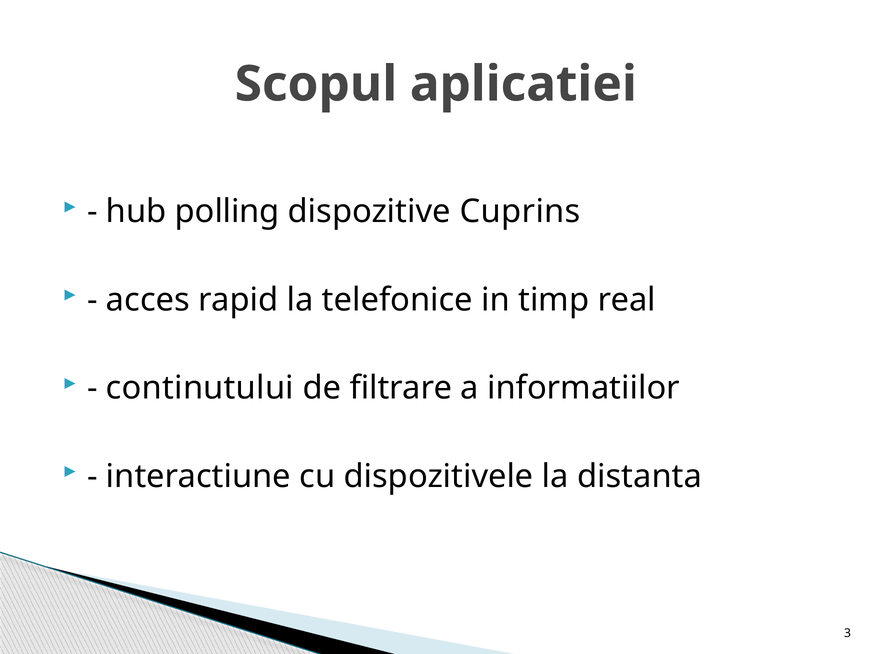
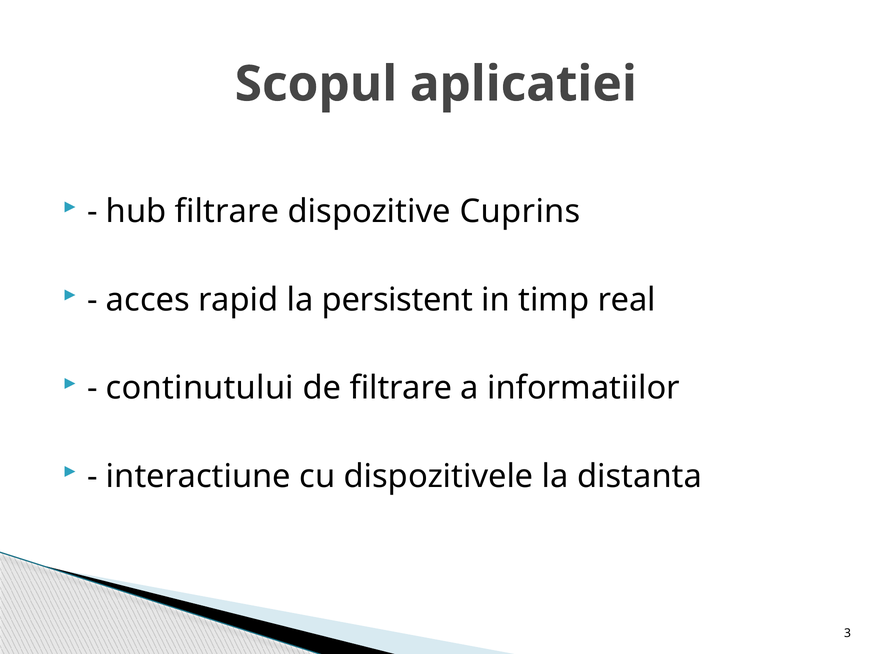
hub polling: polling -> filtrare (227, 212)
telefonice: telefonice -> persistent (398, 300)
